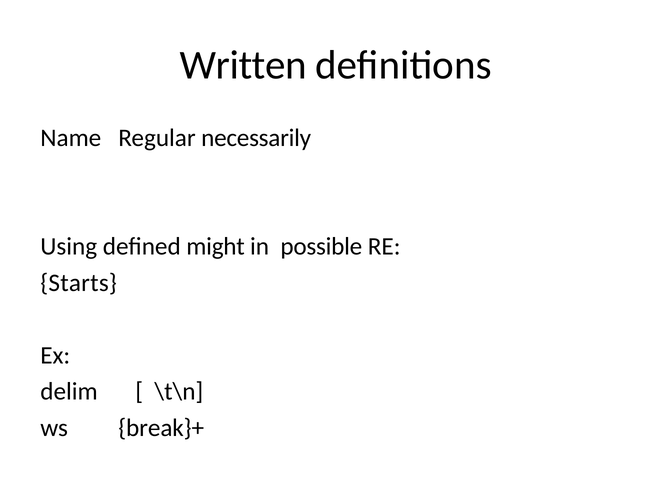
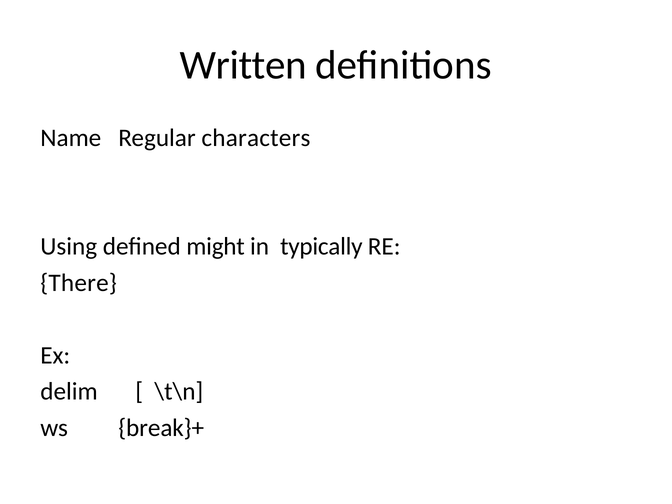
necessarily: necessarily -> characters (256, 138)
possible: possible -> typically (321, 247)
Starts: Starts -> There (79, 283)
